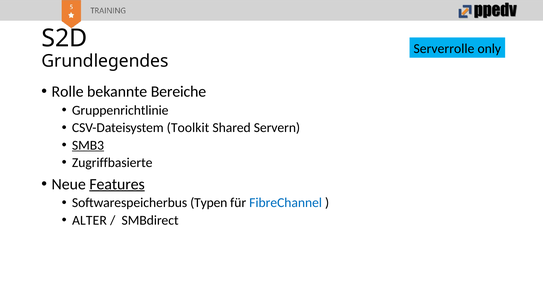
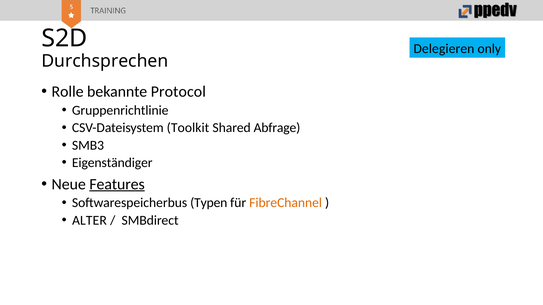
Serverrolle: Serverrolle -> Delegieren (444, 49)
Grundlegendes: Grundlegendes -> Durchsprechen (105, 61)
Bereiche: Bereiche -> Protocol (178, 92)
Servern: Servern -> Abfrage (277, 128)
SMB3 underline: present -> none (88, 145)
Zugriffbasierte: Zugriffbasierte -> Eigenständiger (112, 163)
FibreChannel colour: blue -> orange (286, 203)
